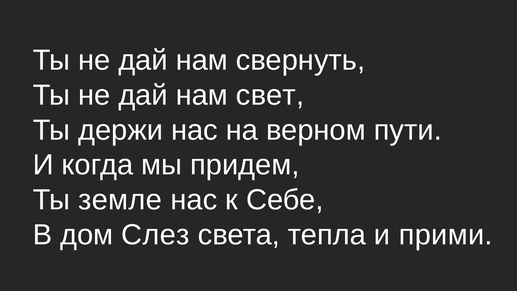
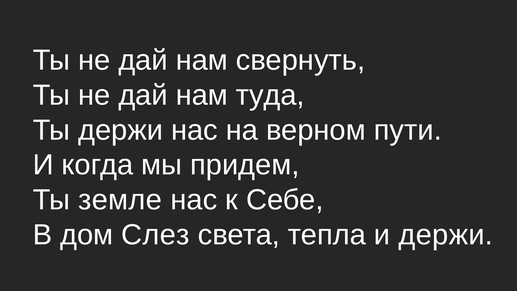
свет: свет -> туда (270, 95)
и прими: прими -> держи (446, 235)
